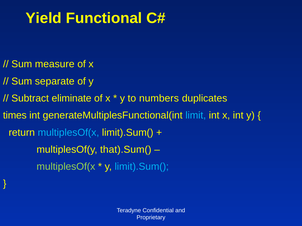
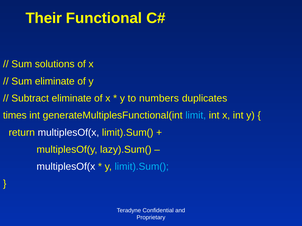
Yield: Yield -> Their (44, 18)
measure: measure -> solutions (55, 64)
Sum separate: separate -> eliminate (55, 81)
multiplesOf(x colour: light blue -> white (68, 133)
that).Sum(: that).Sum( -> lazy).Sum( (126, 150)
multiplesOf(x colour: light green -> white (66, 167)
